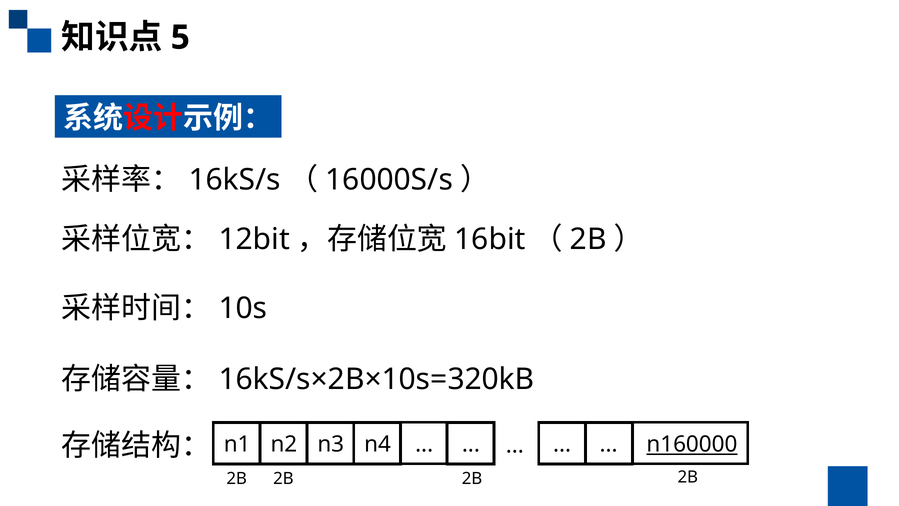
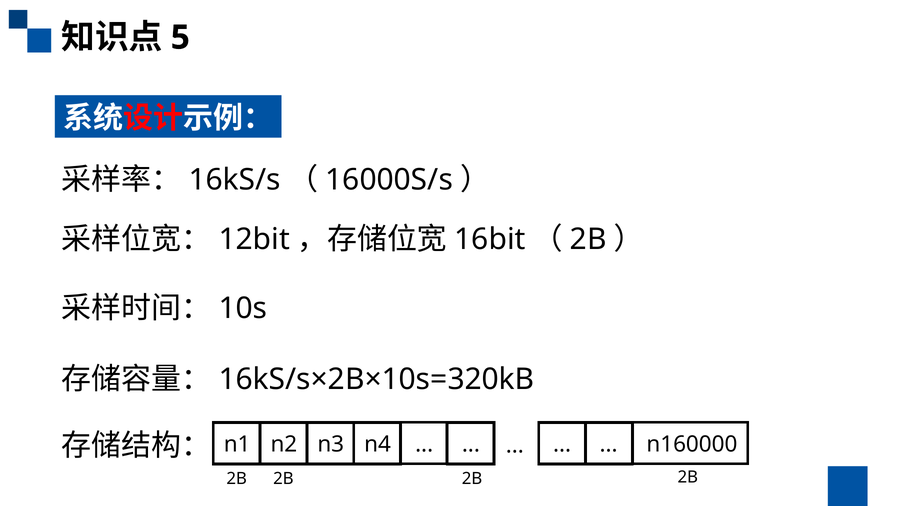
n160000 underline: present -> none (692, 444)
